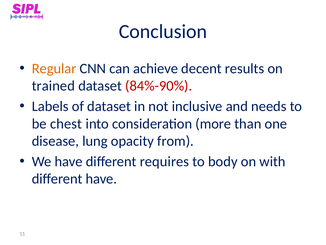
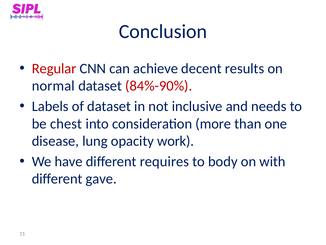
Regular colour: orange -> red (54, 68)
trained: trained -> normal (53, 86)
from: from -> work (176, 141)
different have: have -> gave (101, 179)
